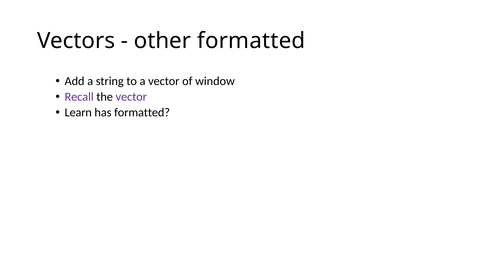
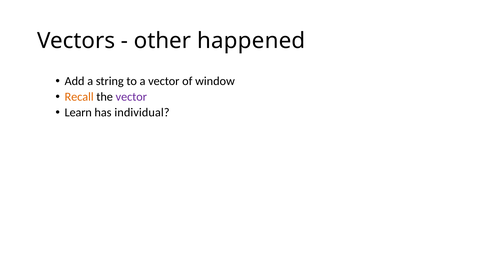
other formatted: formatted -> happened (251, 41)
Recall colour: purple -> orange (79, 97)
has formatted: formatted -> individual (142, 113)
